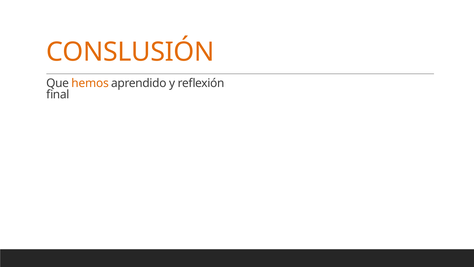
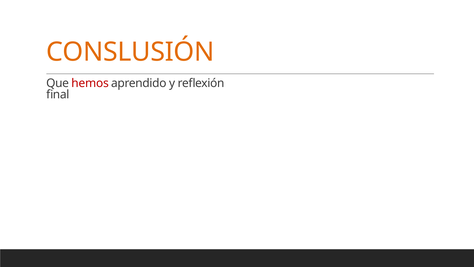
hemos colour: orange -> red (90, 83)
